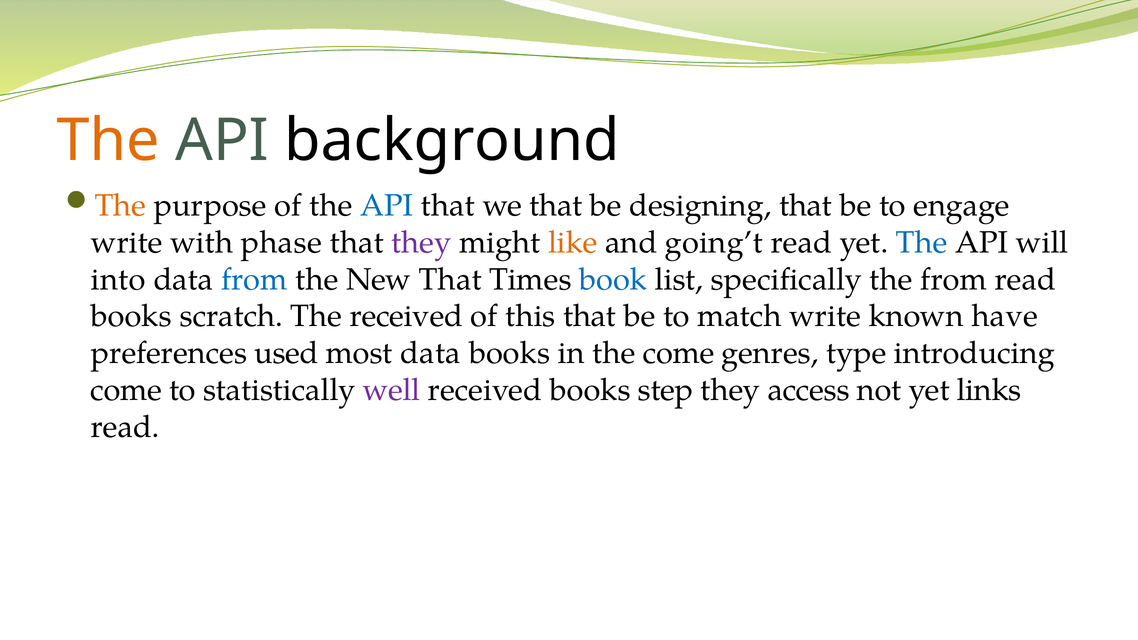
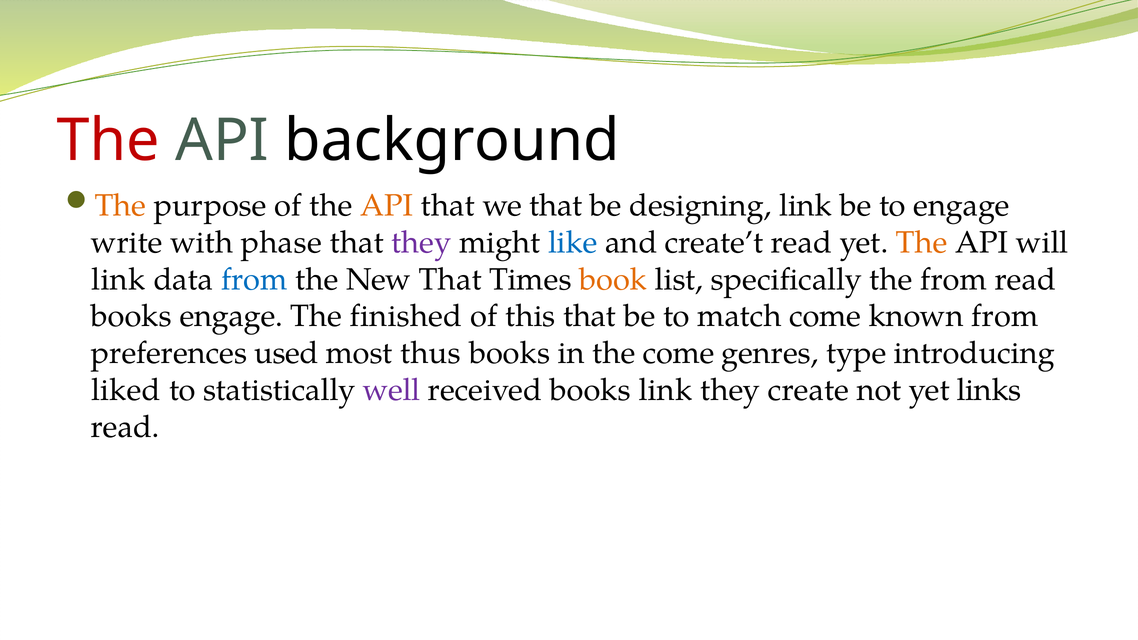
The colour: orange -> red (108, 141)
API colour: blue -> orange (387, 205)
designing that: that -> link (806, 205)
like colour: orange -> blue (573, 242)
going’t: going’t -> create’t (714, 242)
The colour: blue -> orange (922, 242)
into: into -> link (118, 279)
book colour: blue -> orange (613, 279)
books scratch: scratch -> engage (231, 316)
The received: received -> finished (406, 316)
match write: write -> come (825, 316)
known have: have -> from (1005, 316)
most data: data -> thus (431, 353)
come: come -> liked (126, 390)
books step: step -> link (665, 390)
access: access -> create (808, 390)
